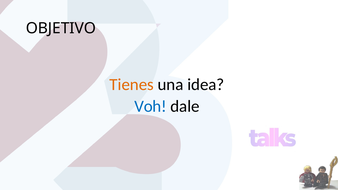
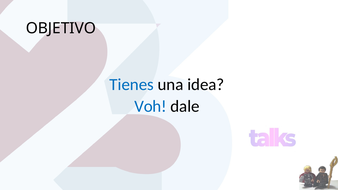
Tienes colour: orange -> blue (132, 85)
